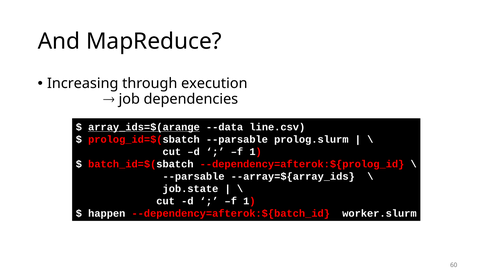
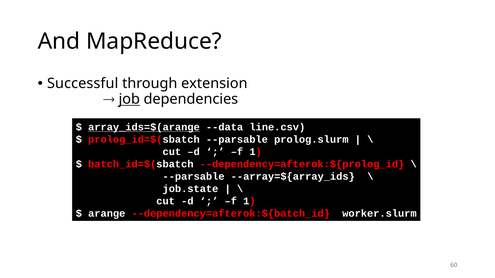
Increasing: Increasing -> Successful (83, 84)
execution: execution -> extension (214, 84)
job underline: none -> present (129, 99)
happen: happen -> arange (107, 214)
